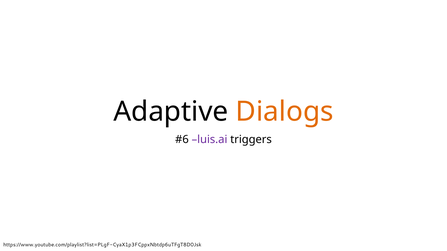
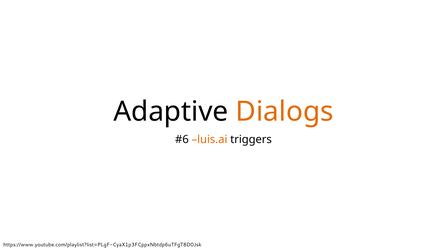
luis.ai colour: purple -> orange (210, 140)
